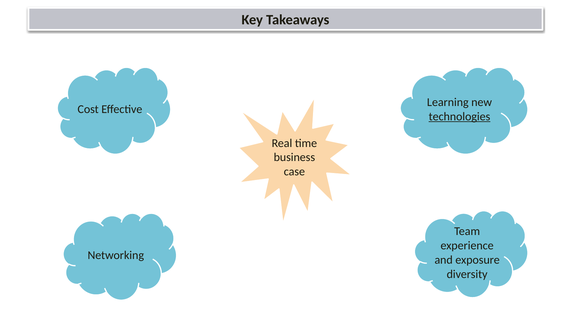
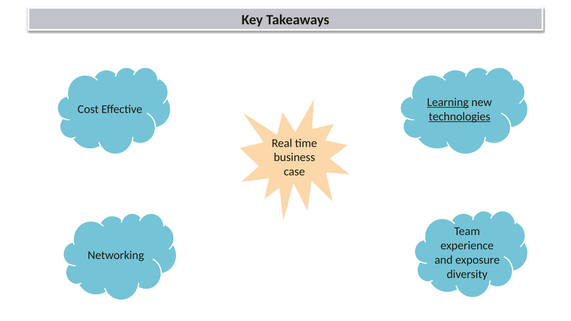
Learning underline: none -> present (448, 102)
